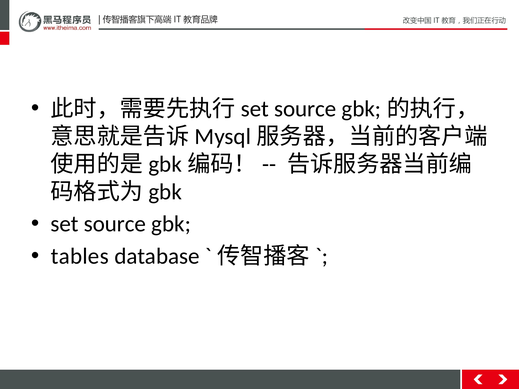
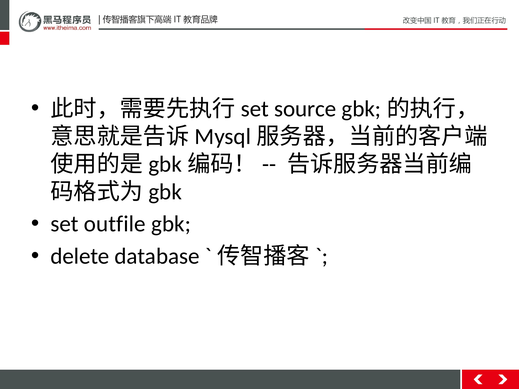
set source: source -> outfile (115, 224)
tables: tables -> delete (80, 257)
